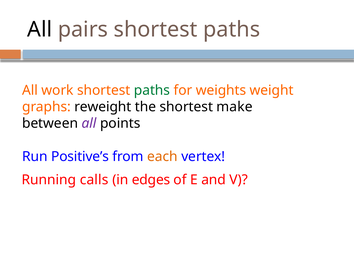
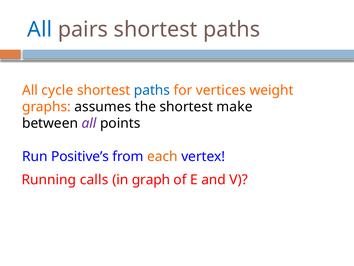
All colour: black -> blue (40, 30)
work: work -> cycle (57, 90)
paths colour: green -> blue (152, 90)
weights: weights -> vertices (221, 90)
reweight: reweight -> assumes (103, 107)
edges: edges -> graph (151, 179)
